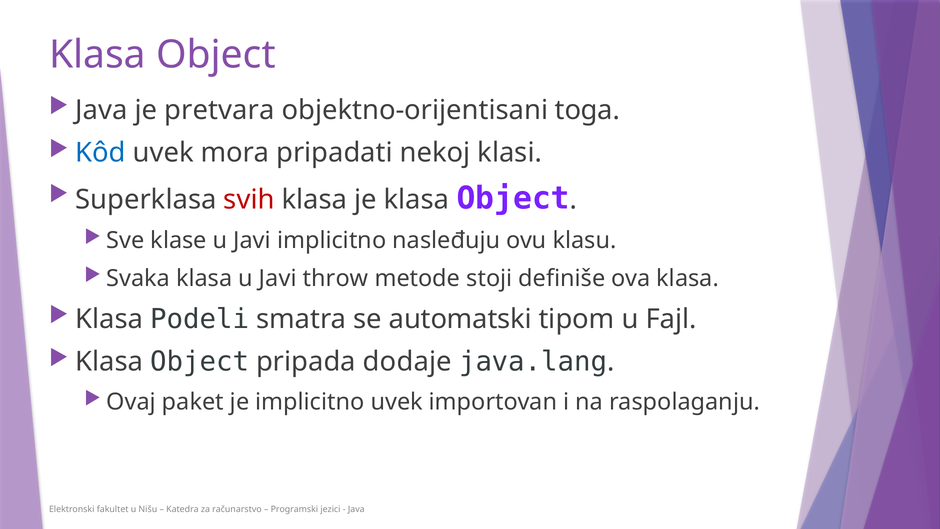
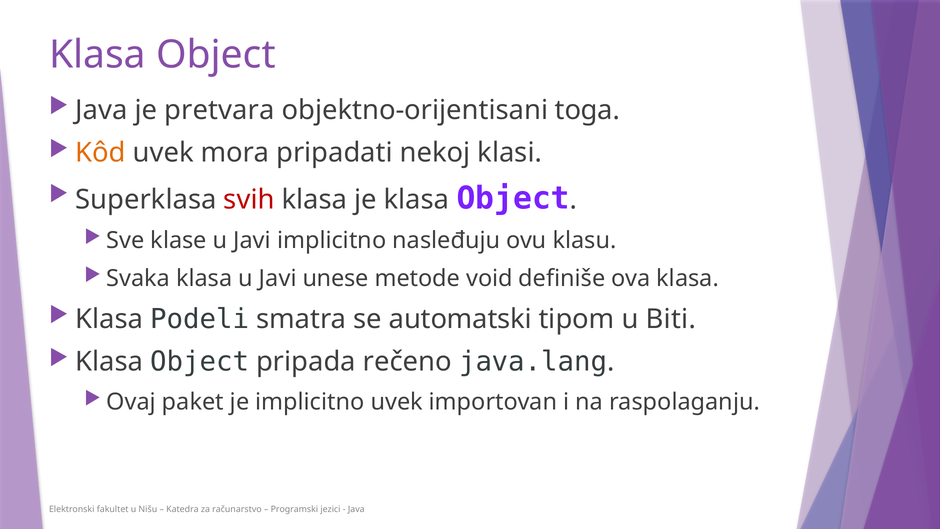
Kôd colour: blue -> orange (101, 153)
throw: throw -> unese (336, 278)
stoji: stoji -> void (489, 278)
Fajl: Fajl -> Biti (671, 319)
dodaje: dodaje -> rečeno (407, 362)
